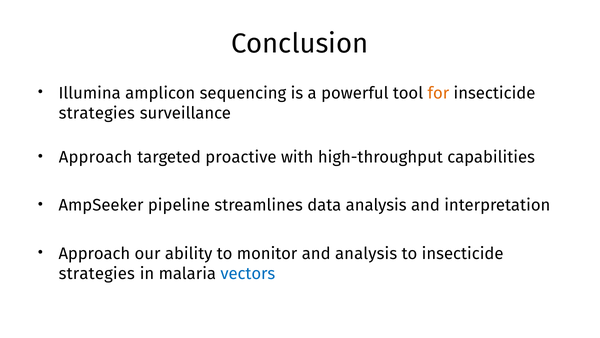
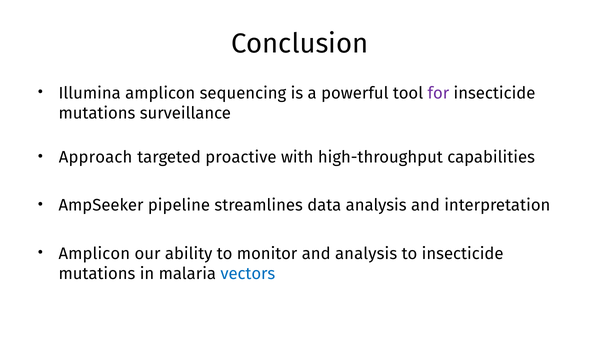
for colour: orange -> purple (438, 93)
strategies: strategies -> mutations (97, 113)
Approach: Approach -> Amplicon (94, 253)
strategies: strategies -> mutations (97, 273)
